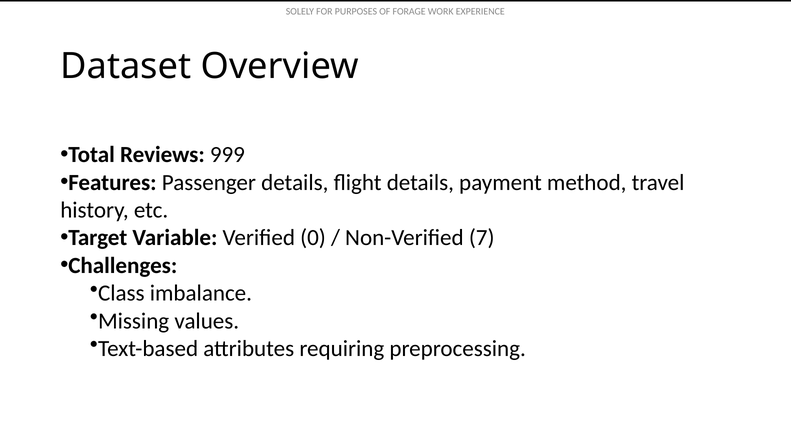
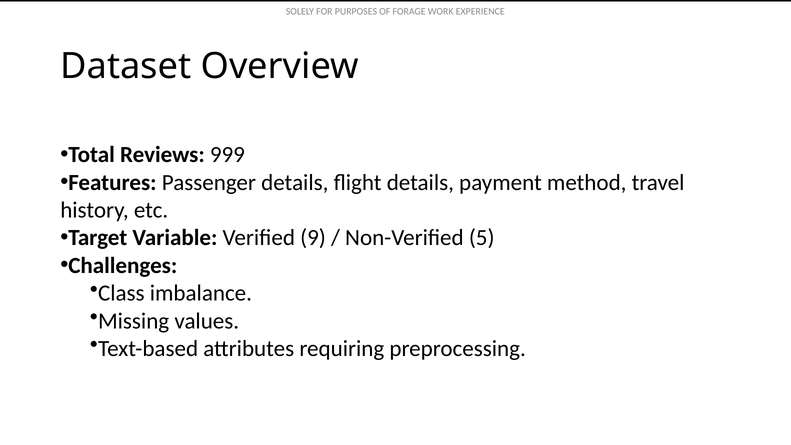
0: 0 -> 9 (313, 238)
7: 7 -> 5 (482, 238)
